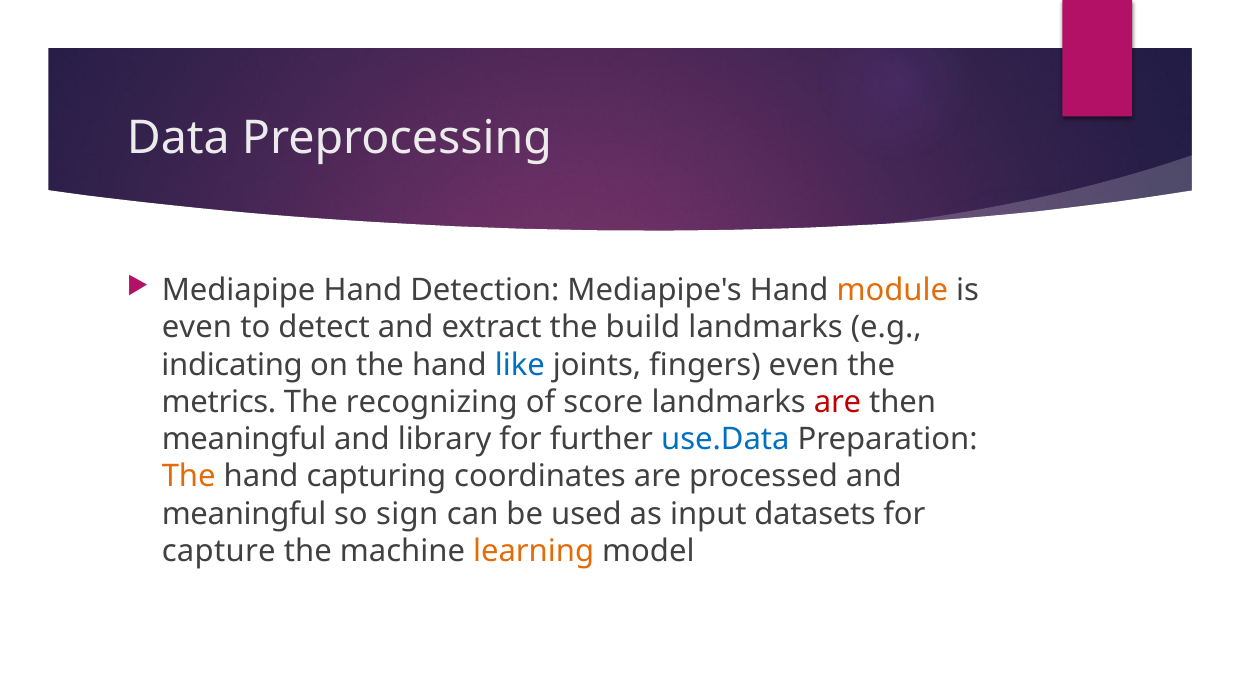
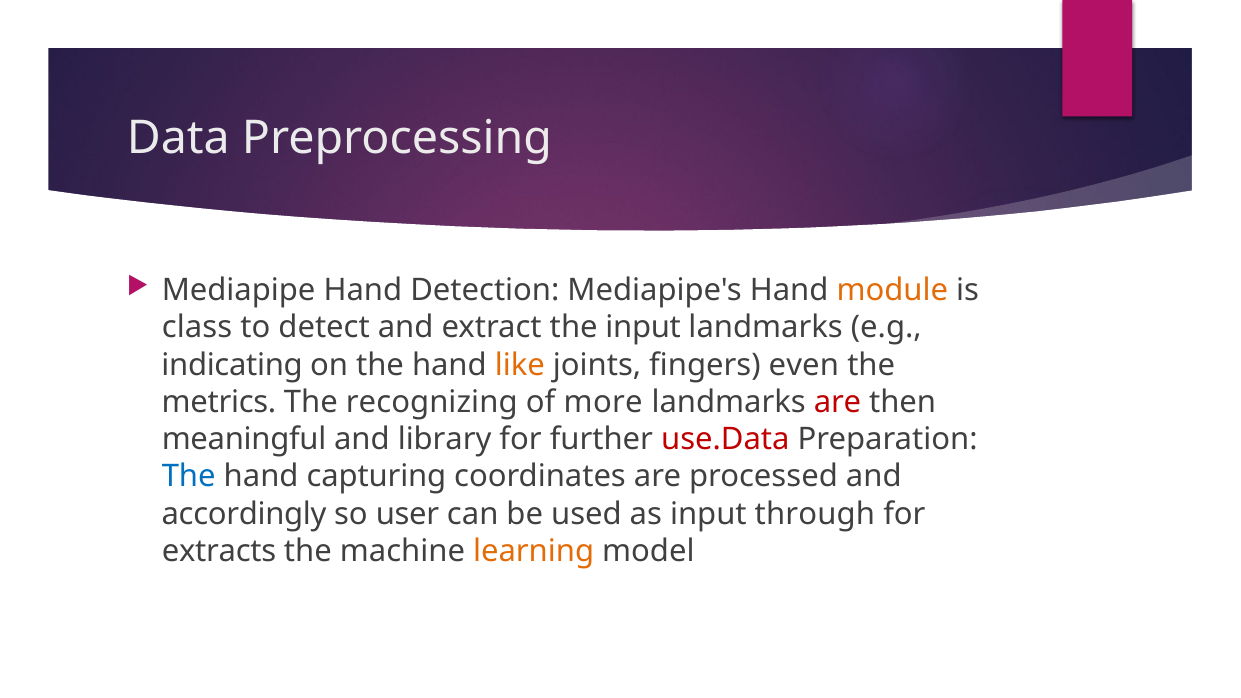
even: even -> class (197, 328)
the build: build -> input (643, 328)
like colour: blue -> orange (520, 365)
score: score -> more (603, 402)
use.Data colour: blue -> red (725, 439)
The colour: orange -> blue (189, 477)
meaningful: meaningful -> accordingly (244, 514)
sign: sign -> user (407, 514)
datasets: datasets -> through (815, 514)
capture: capture -> extracts (219, 551)
